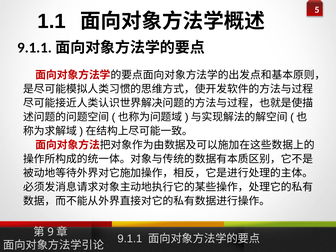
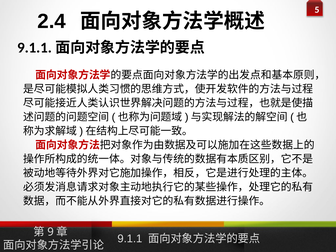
1.1: 1.1 -> 2.4 (52, 21)
